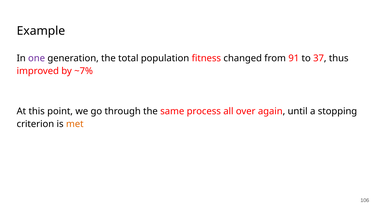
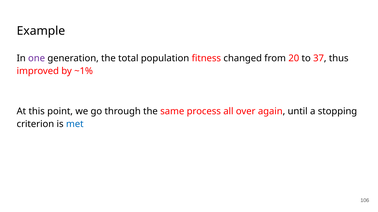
91: 91 -> 20 (294, 58)
~7%: ~7% -> ~1% (84, 71)
met colour: orange -> blue (75, 125)
